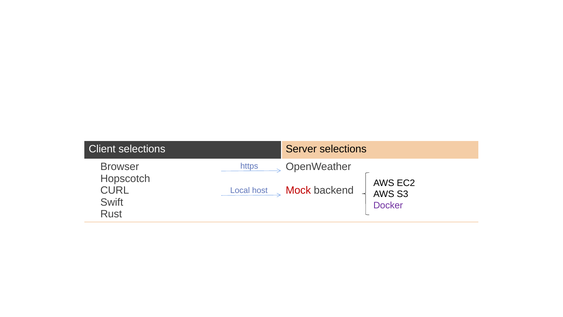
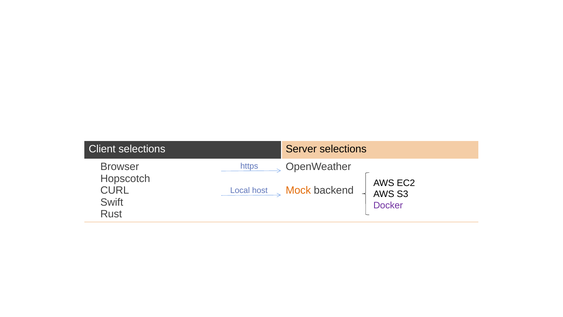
Mock colour: red -> orange (298, 190)
